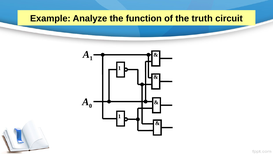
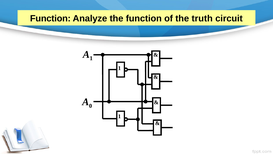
Example: Example -> Function (50, 18)
